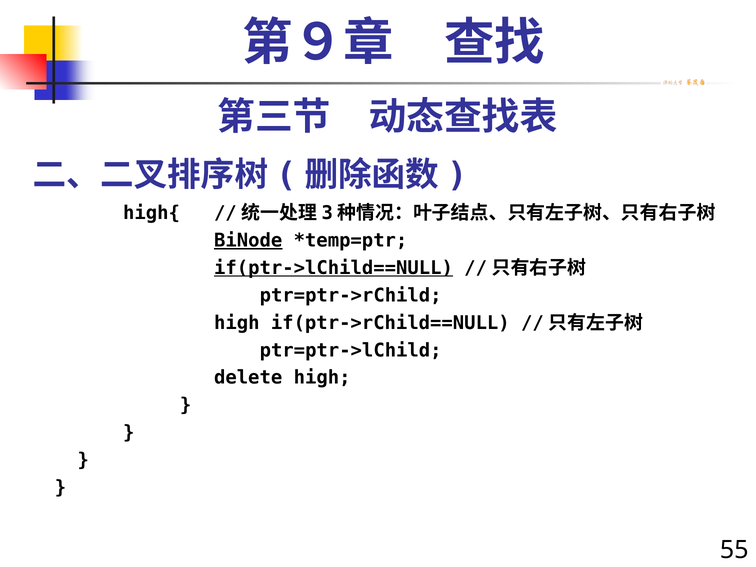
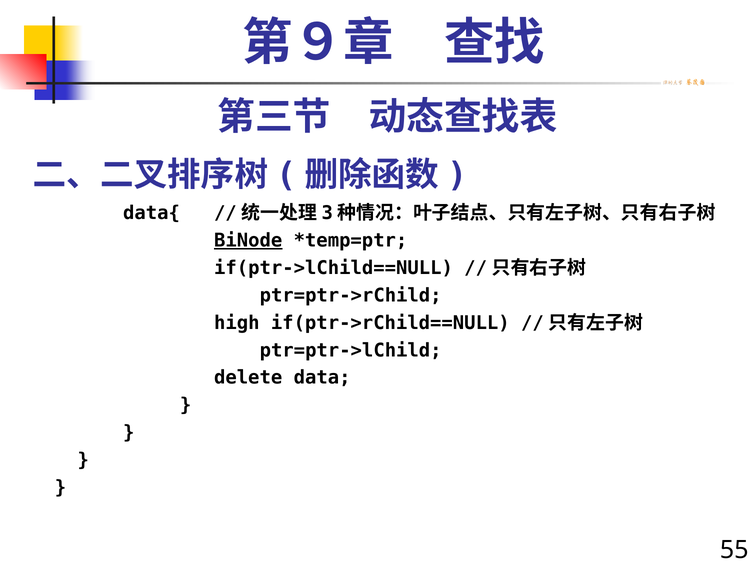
high{: high{ -> data{ (152, 213)
if(ptr->lChild==NULL underline: present -> none (333, 268)
delete high: high -> data (322, 378)
